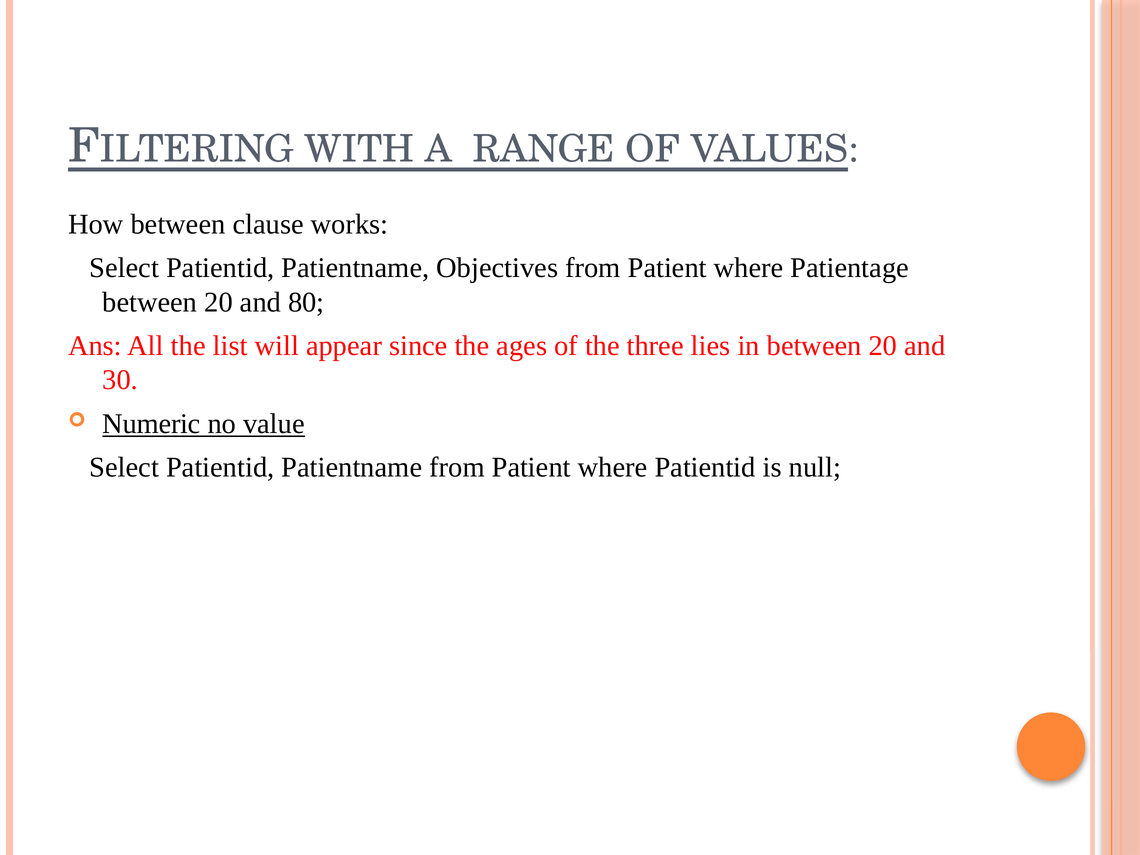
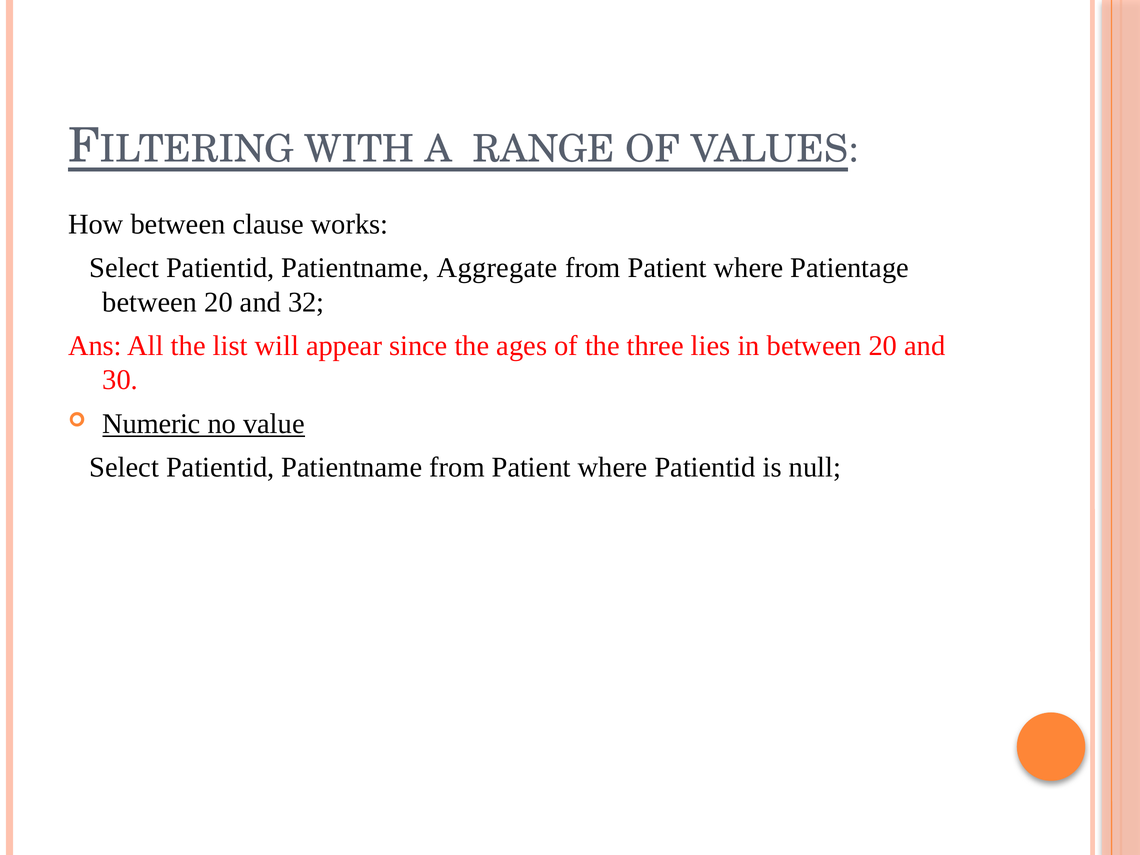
Objectives: Objectives -> Aggregate (497, 268)
80: 80 -> 32 (306, 302)
